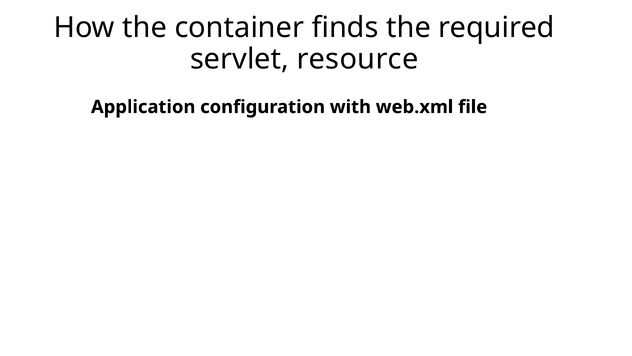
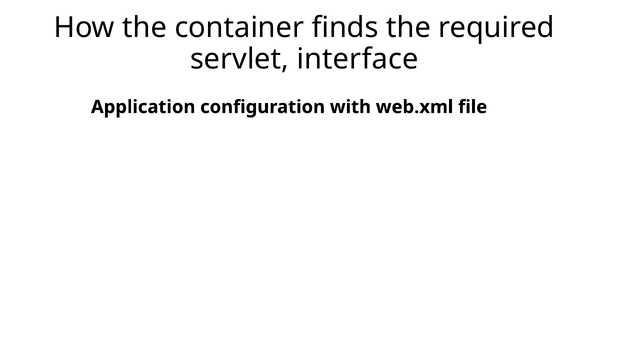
resource: resource -> interface (358, 59)
